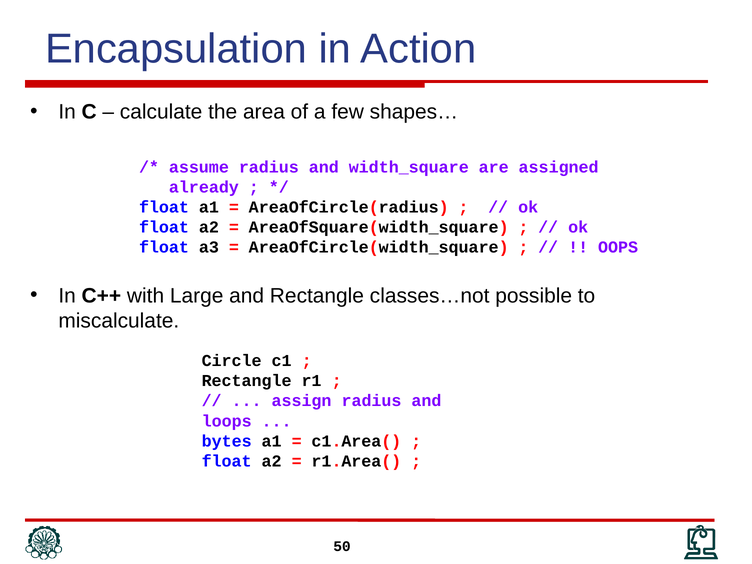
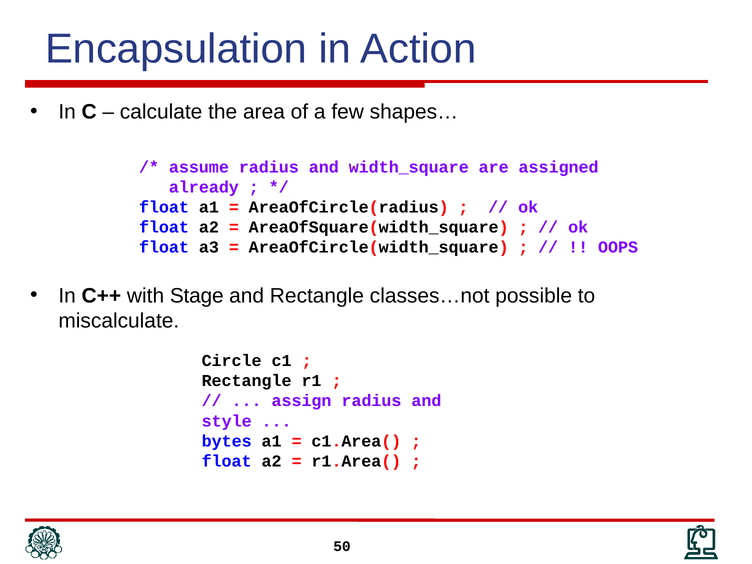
Large: Large -> Stage (197, 296)
loops: loops -> style (227, 421)
